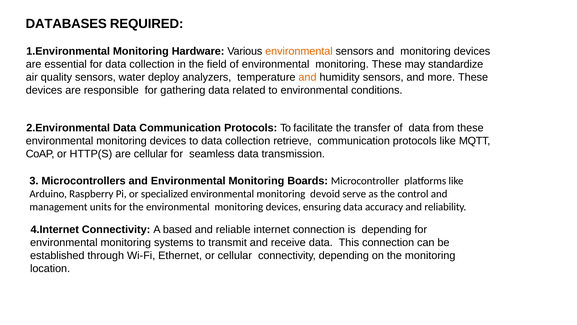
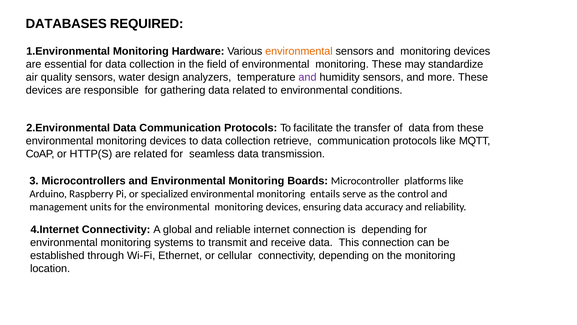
deploy: deploy -> design (164, 77)
and colour: orange -> purple (307, 77)
are cellular: cellular -> related (151, 154)
devoid: devoid -> entails (325, 194)
based: based -> global (177, 229)
